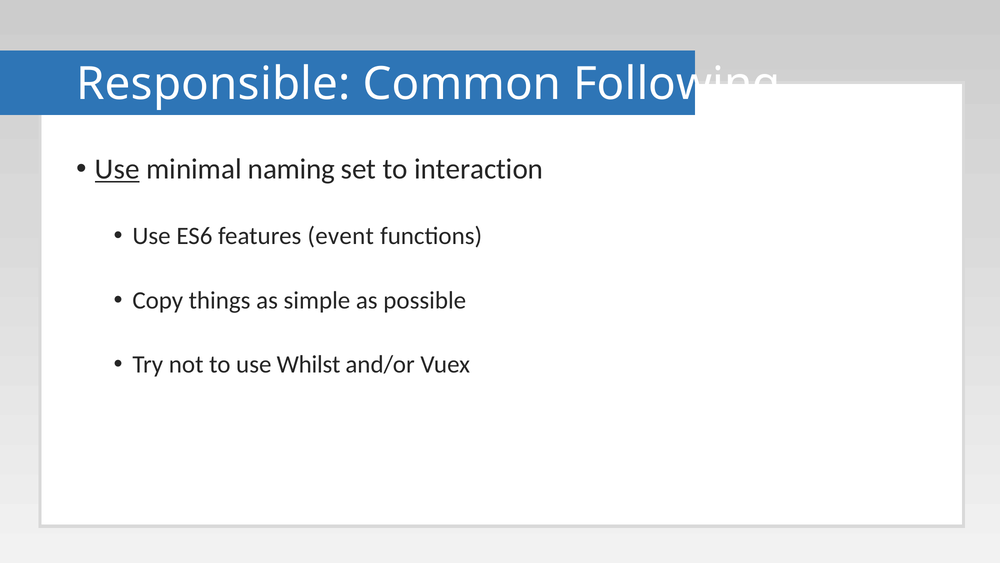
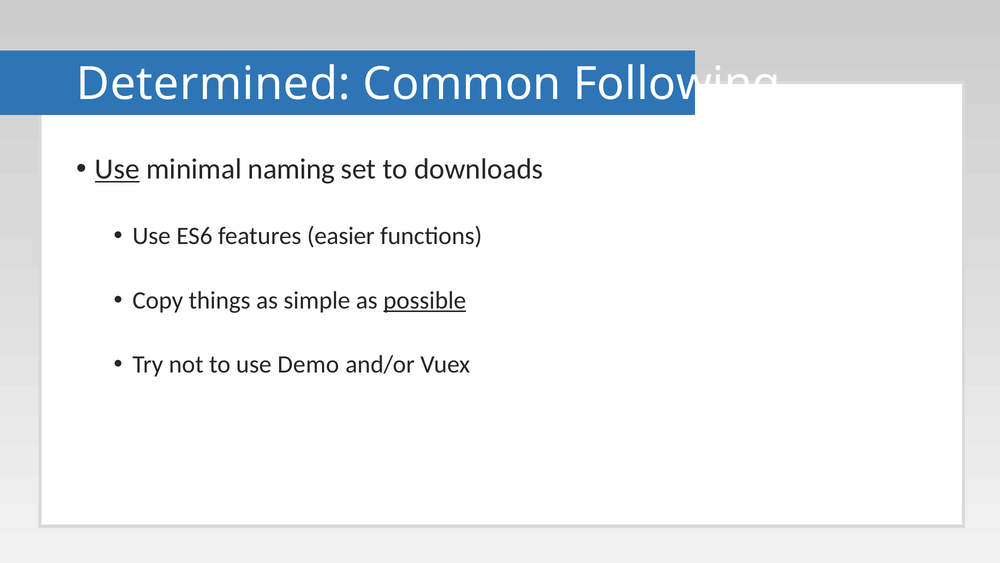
Responsible: Responsible -> Determined (213, 84)
interaction: interaction -> downloads (479, 169)
event: event -> easier (341, 236)
possible underline: none -> present (425, 300)
Whilst: Whilst -> Demo (308, 364)
